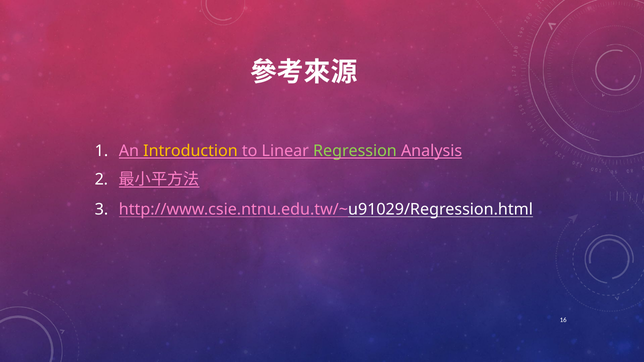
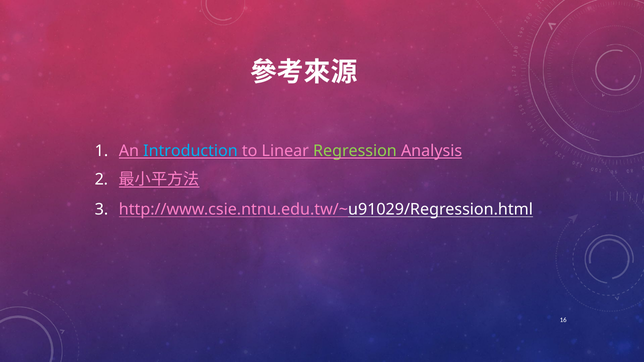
Introduction colour: yellow -> light blue (191, 151)
